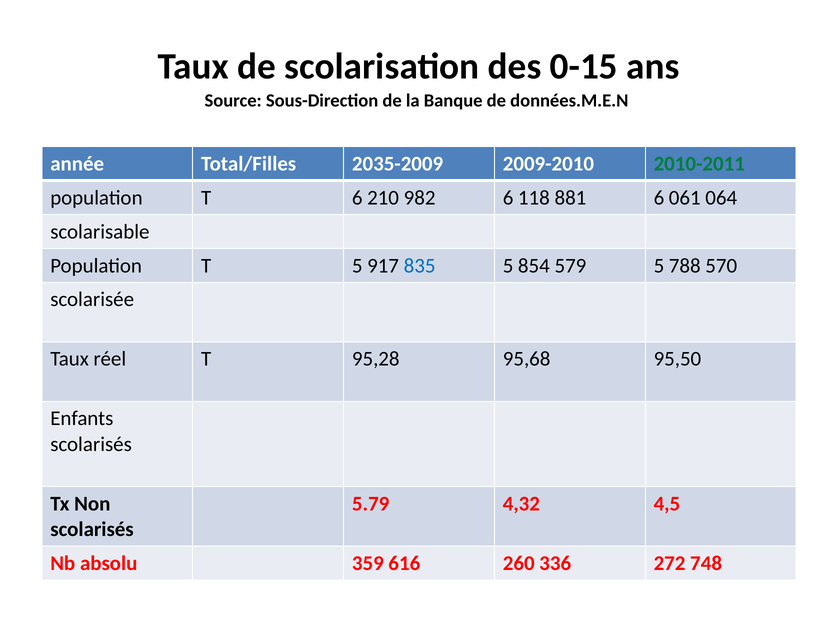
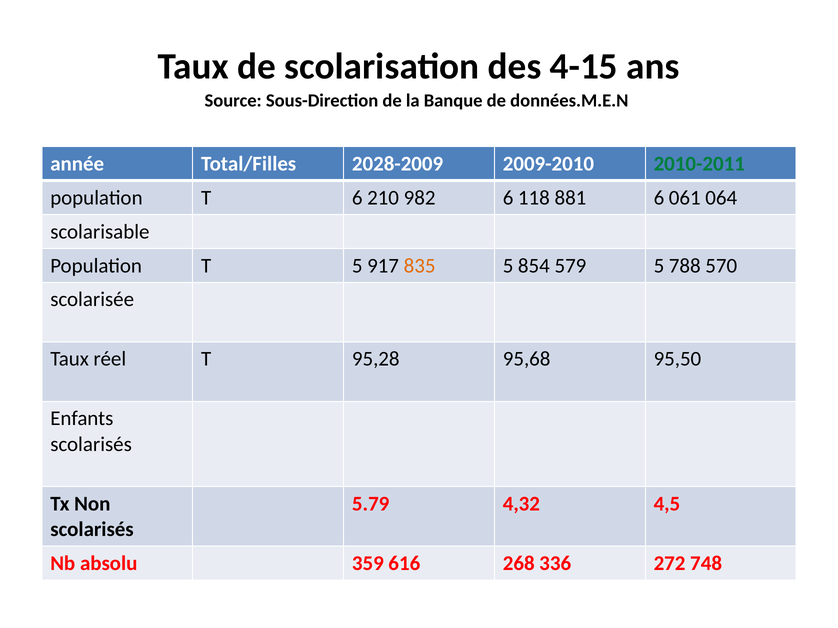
0-15: 0-15 -> 4-15 (584, 67)
2035-2009: 2035-2009 -> 2028-2009 (398, 164)
835 colour: blue -> orange (420, 266)
260: 260 -> 268 (519, 564)
